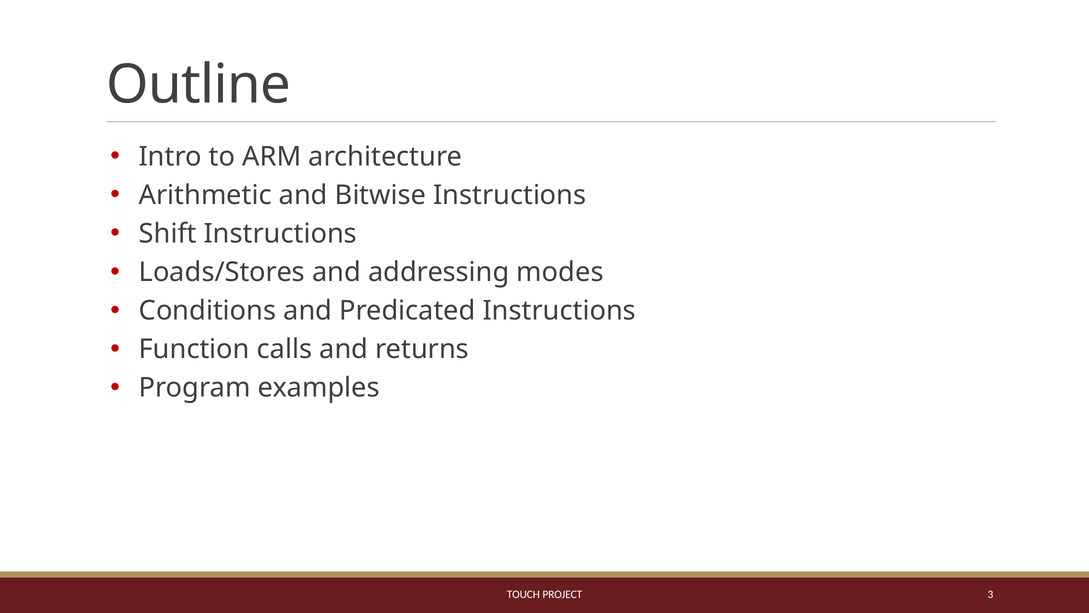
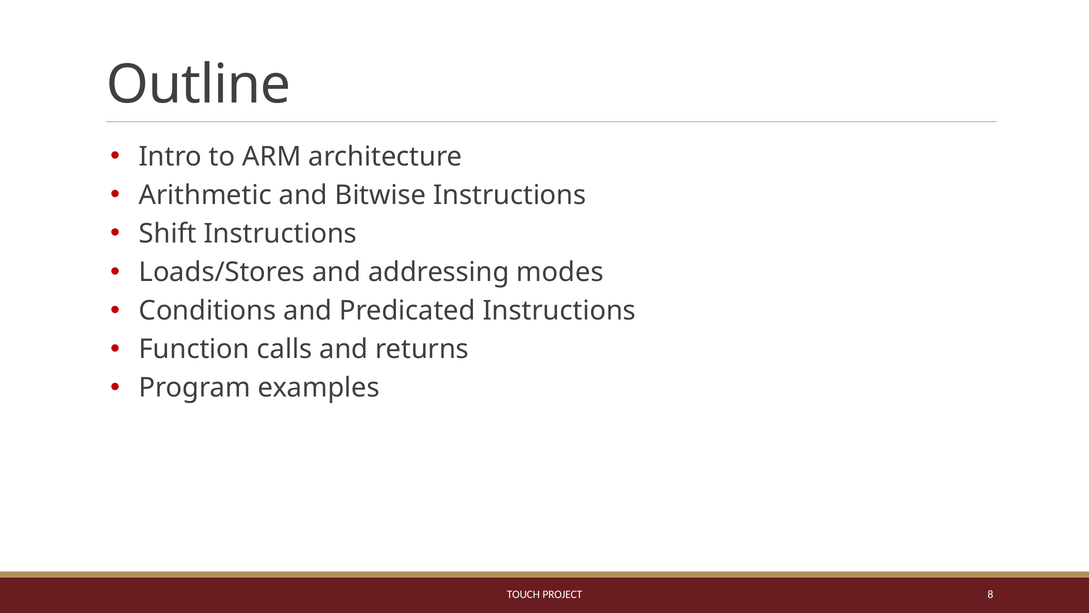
3: 3 -> 8 (990, 594)
